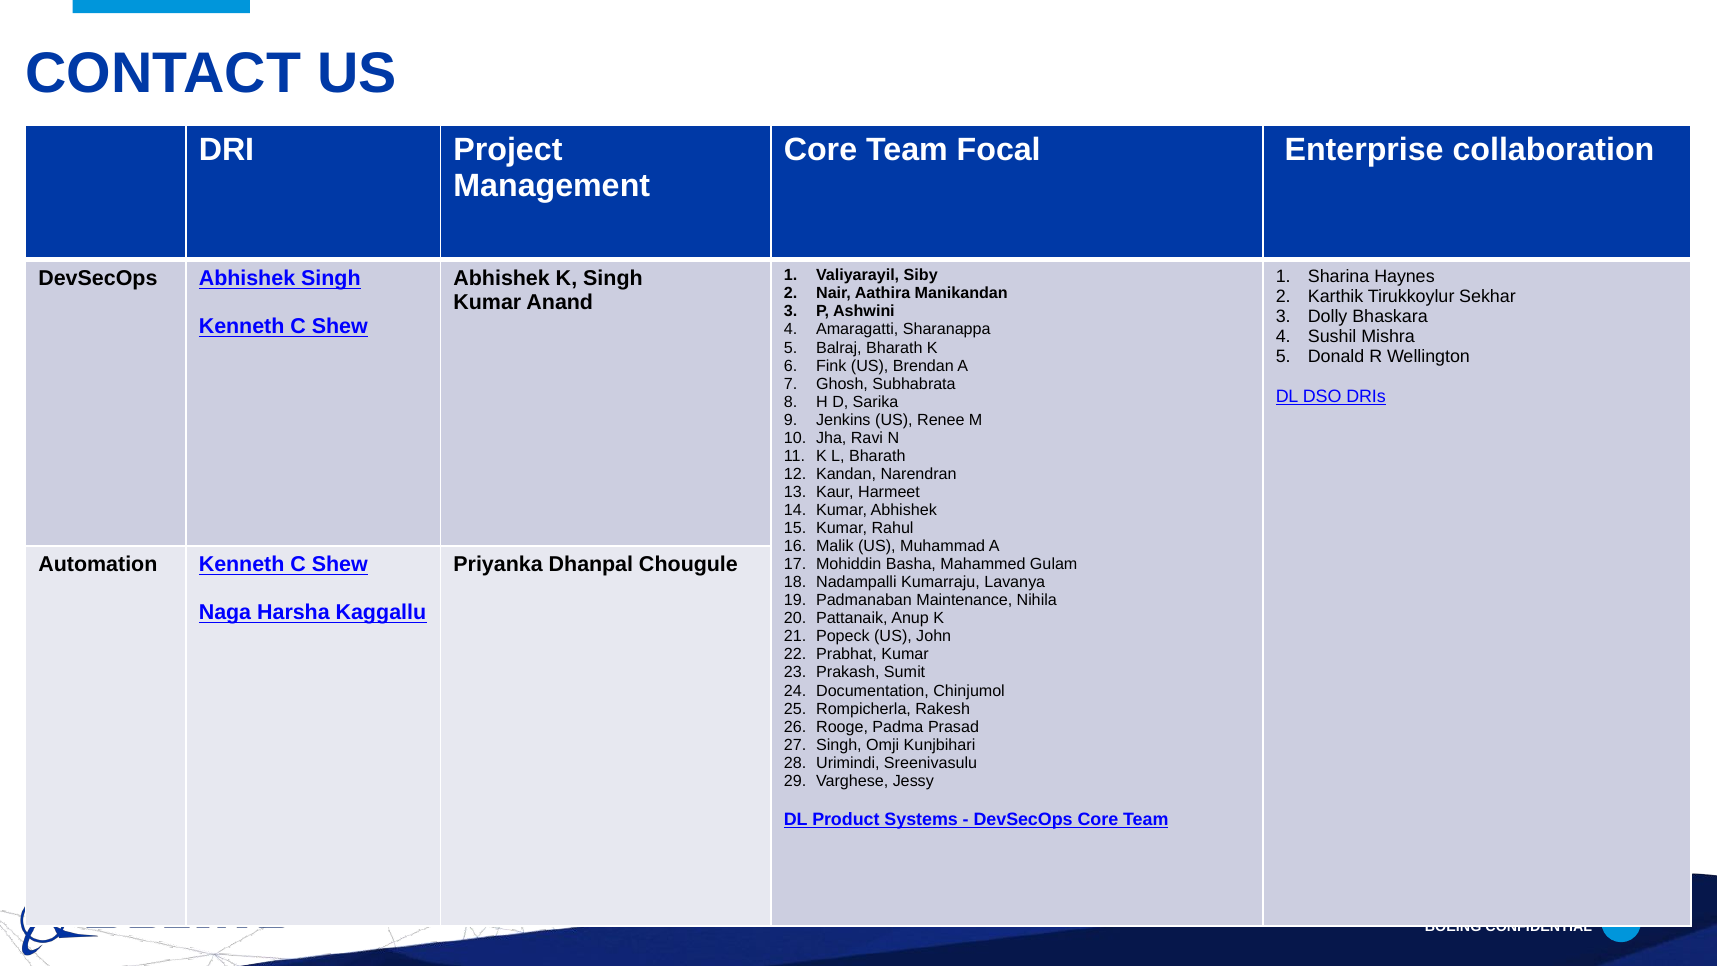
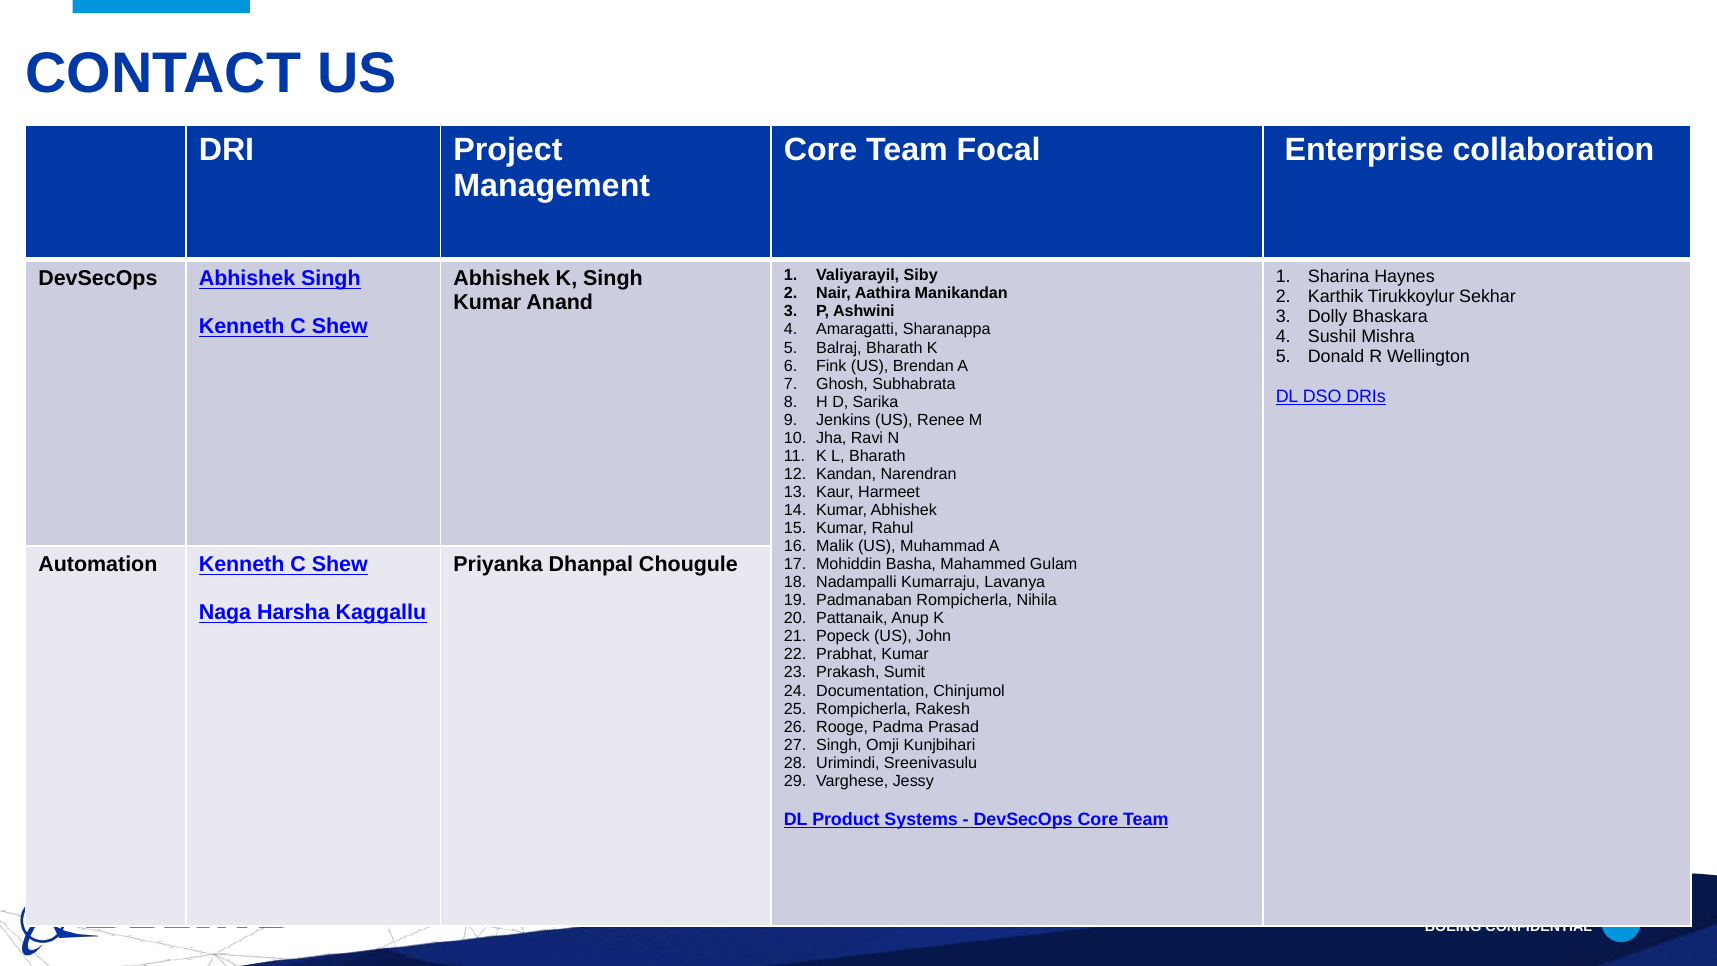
Padmanaban Maintenance: Maintenance -> Rompicherla (964, 600)
